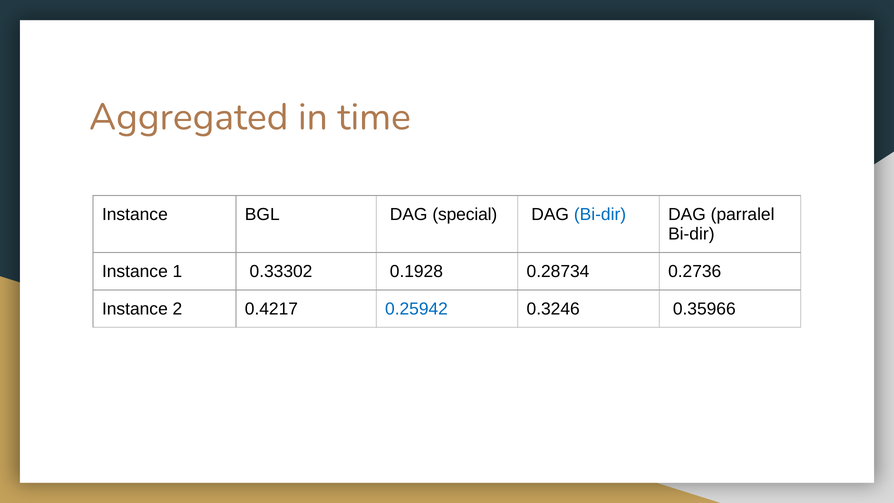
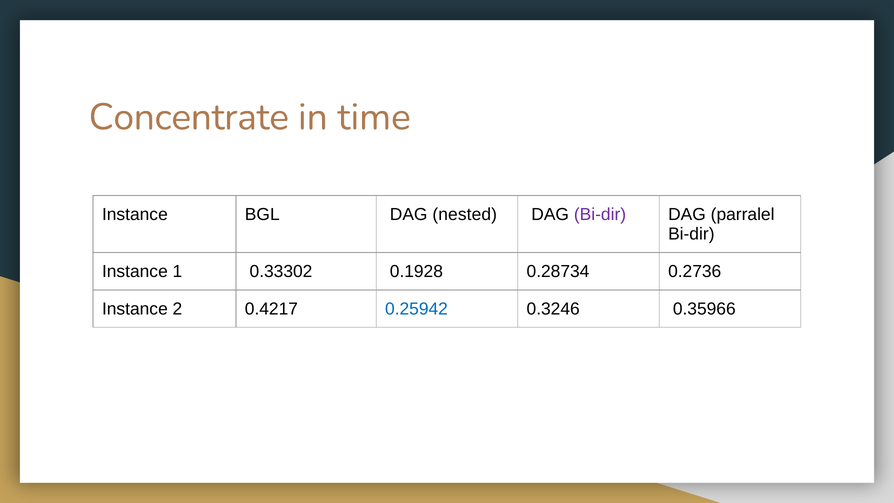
Aggregated: Aggregated -> Concentrate (189, 117)
special: special -> nested (465, 215)
Bi-dir colour: blue -> purple (600, 215)
